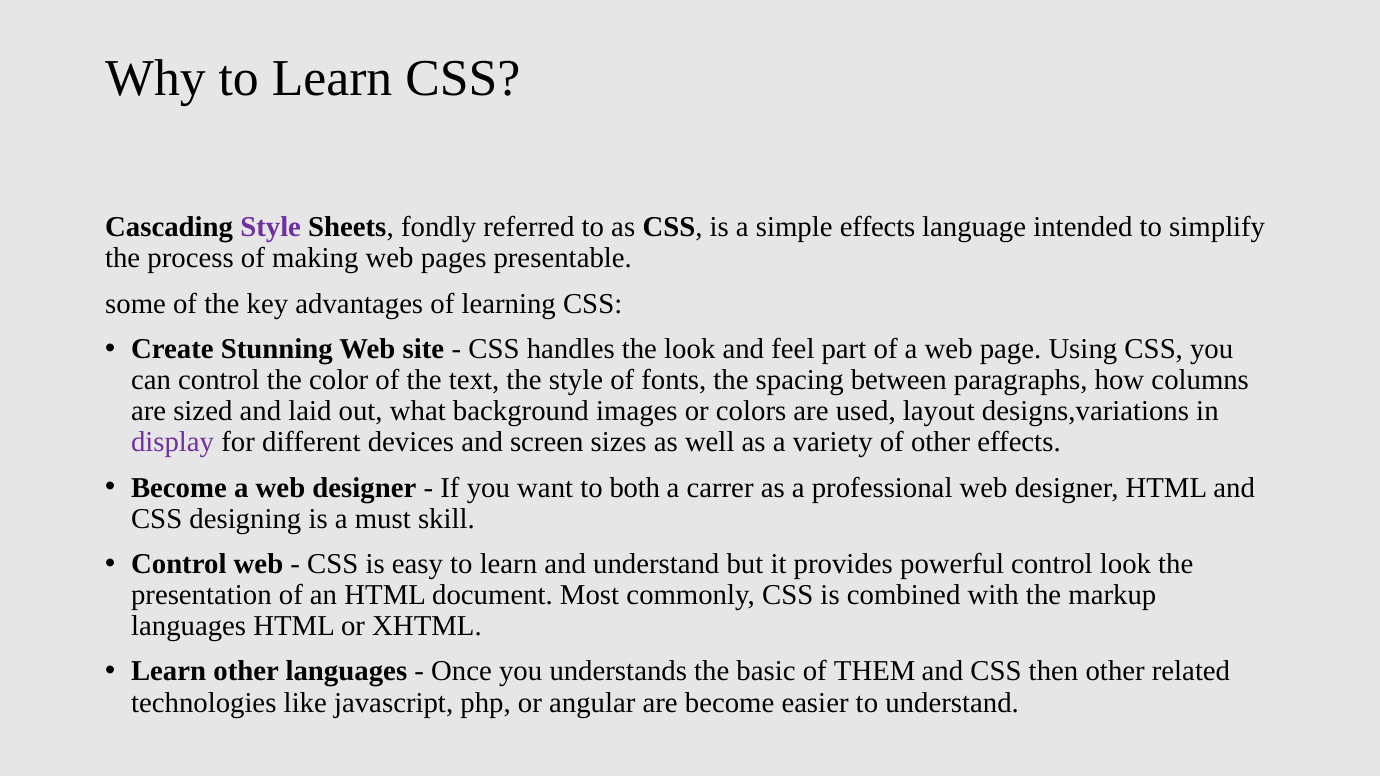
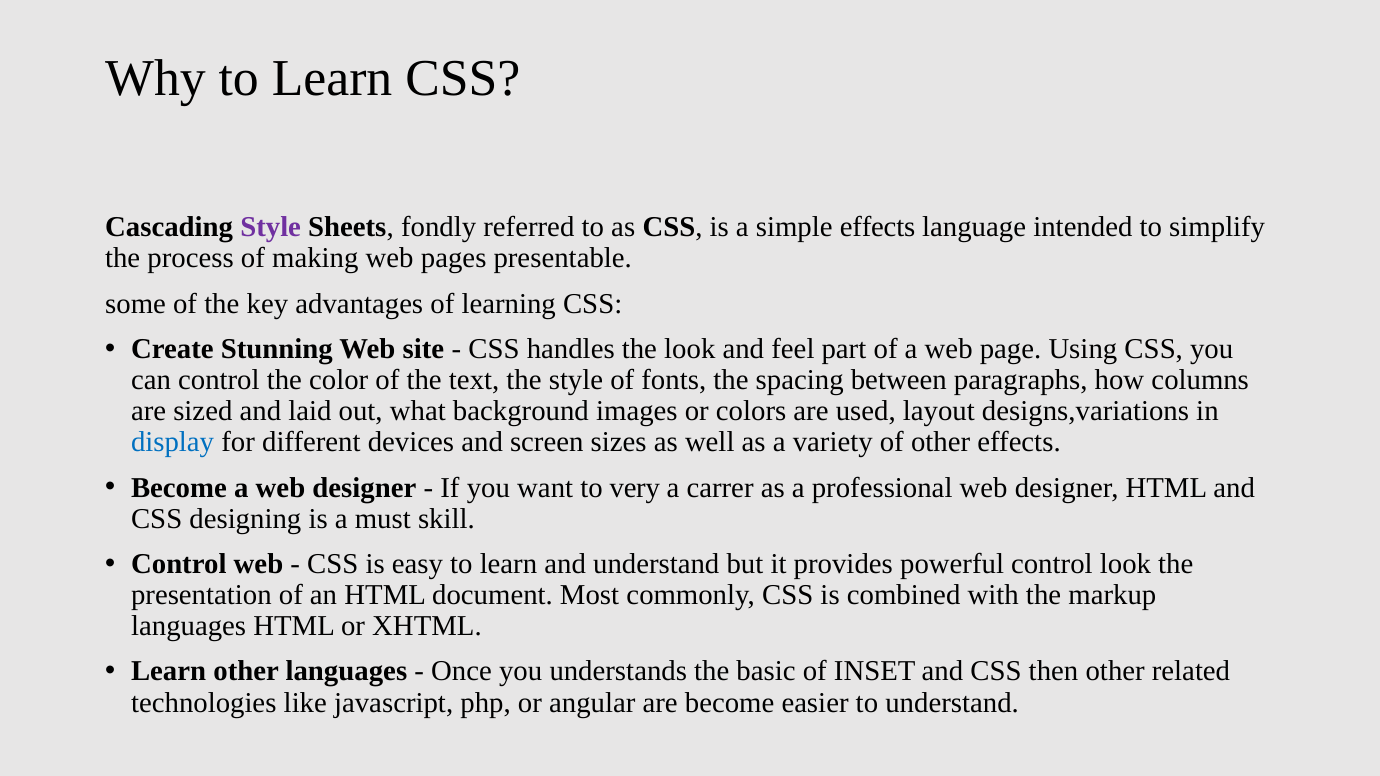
display colour: purple -> blue (173, 442)
both: both -> very (635, 488)
THEM: THEM -> INSET (875, 672)
